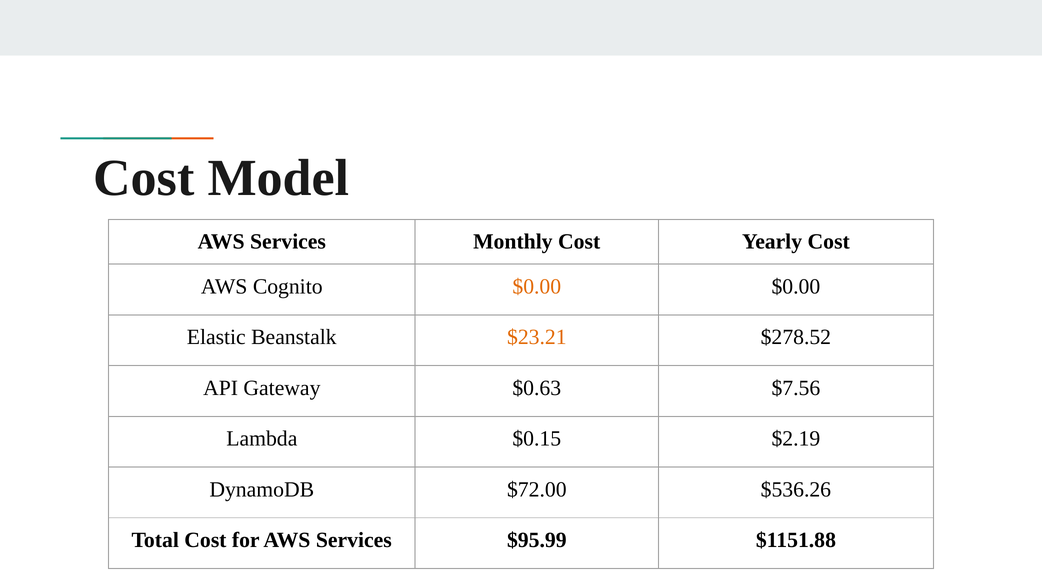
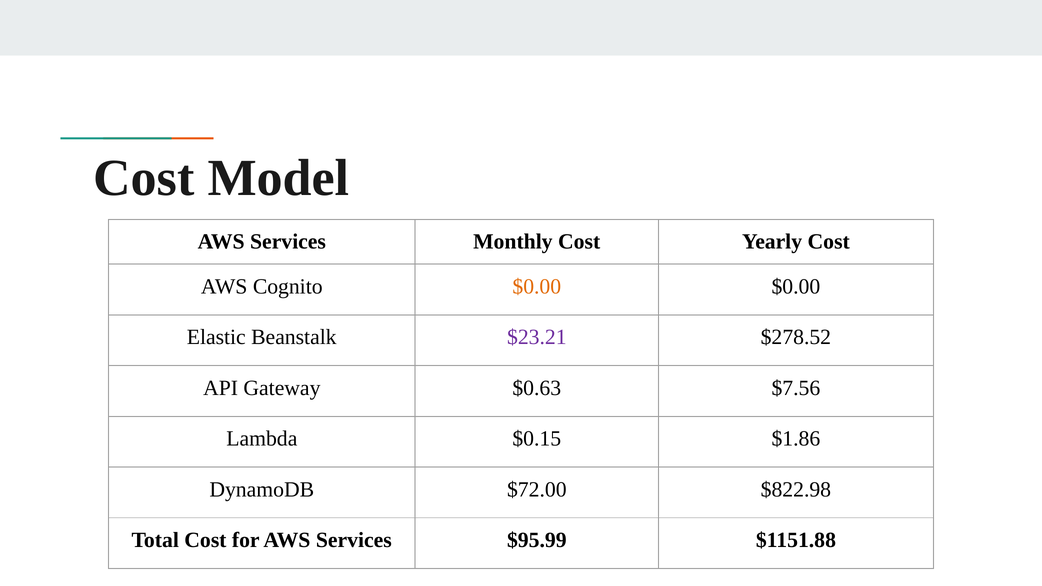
$23.21 colour: orange -> purple (537, 337)
$2.19: $2.19 -> $1.86 (796, 439)
$536.26: $536.26 -> $822.98 (796, 490)
